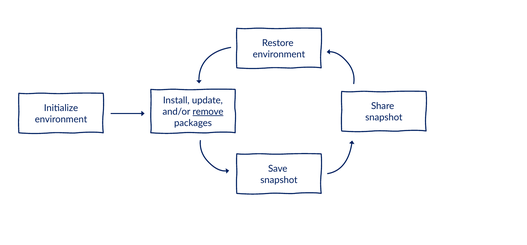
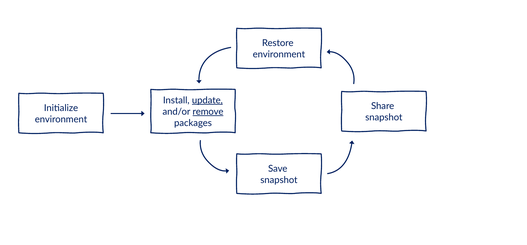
update underline: none -> present (207, 100)
